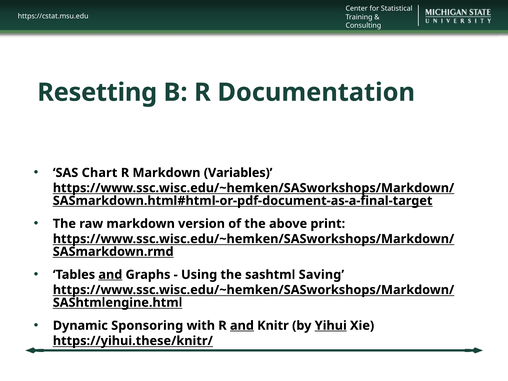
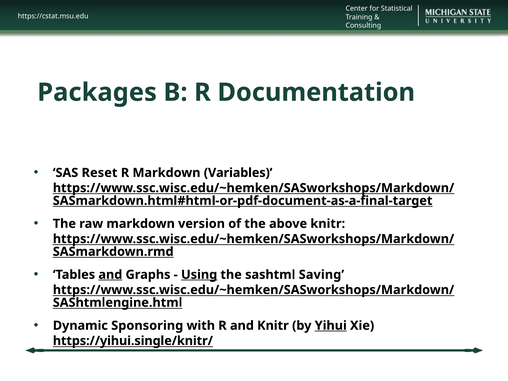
Resetting: Resetting -> Packages (97, 92)
Chart: Chart -> Reset (100, 173)
above print: print -> knitr (328, 224)
Using underline: none -> present (199, 275)
and underline: present -> none (242, 326)
https://yihui.these/knitr/: https://yihui.these/knitr/ -> https://yihui.single/knitr/ (133, 341)
